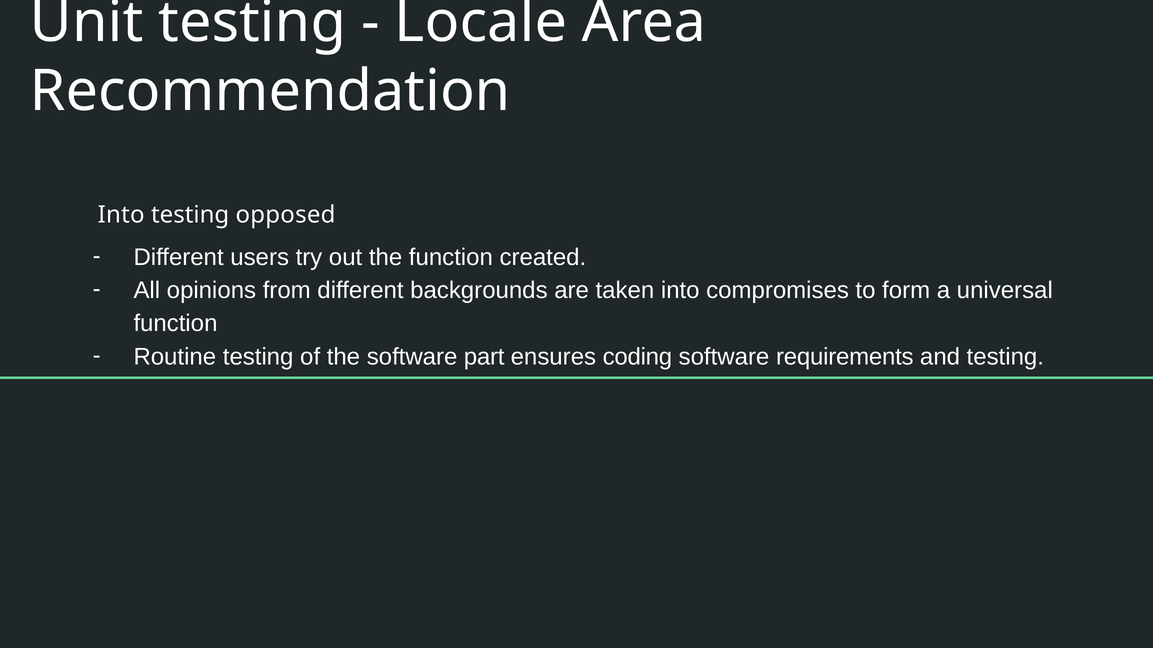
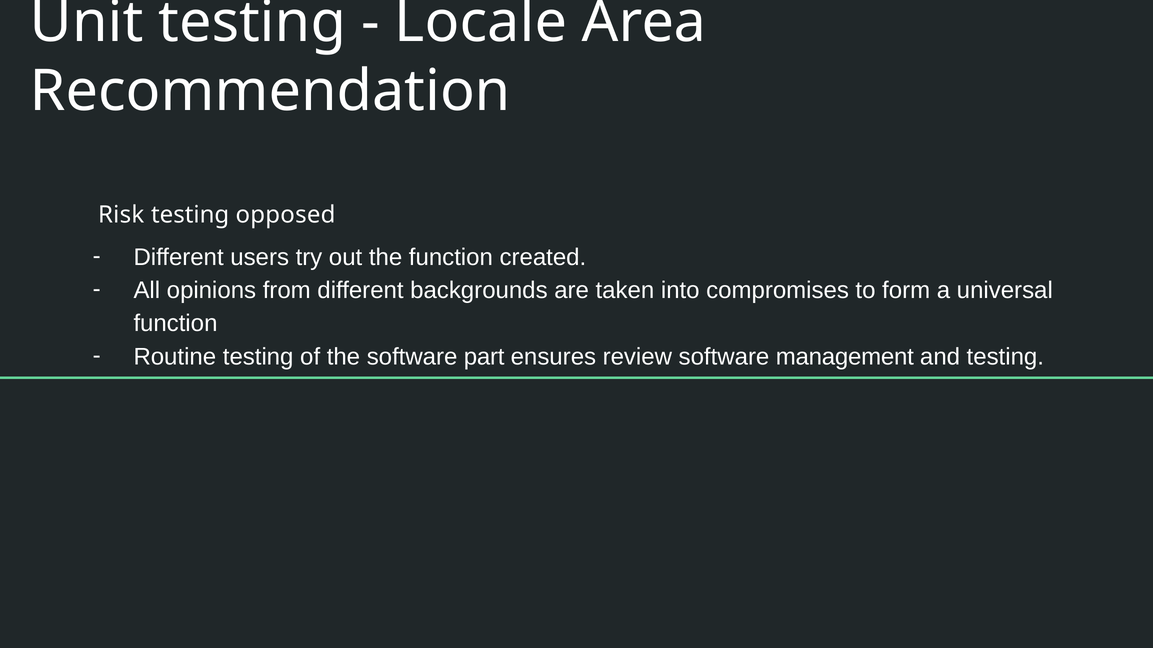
Into: Into -> Risk (121, 215)
coding: coding -> review (637, 357)
requirements: requirements -> management (845, 357)
